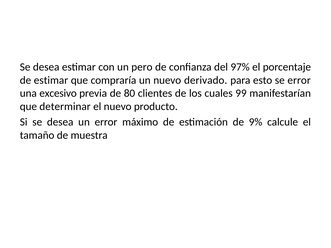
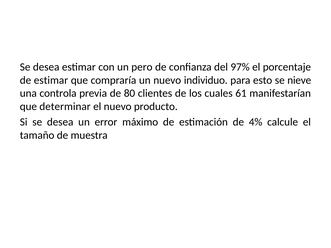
derivado: derivado -> individuo (206, 80)
se error: error -> nieve (299, 80)
excesivo: excesivo -> controla (58, 93)
99: 99 -> 61 (241, 93)
9%: 9% -> 4% (256, 122)
